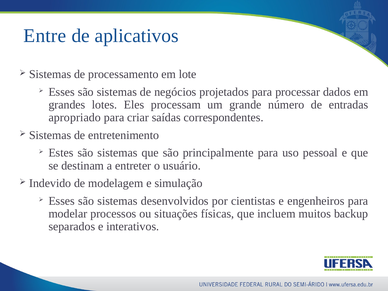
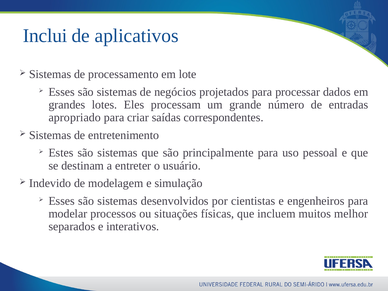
Entre: Entre -> Inclui (45, 36)
backup: backup -> melhor (351, 214)
